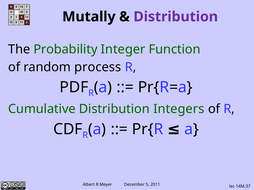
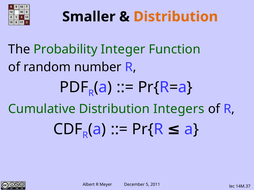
Mutally: Mutally -> Smaller (89, 17)
Distribution colour: purple -> orange (176, 17)
process: process -> number (98, 67)
